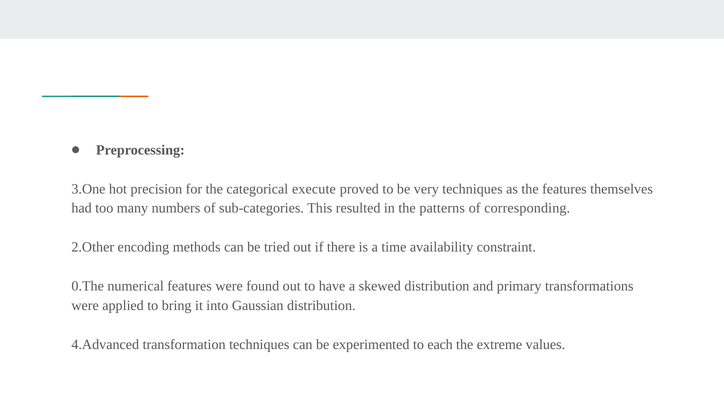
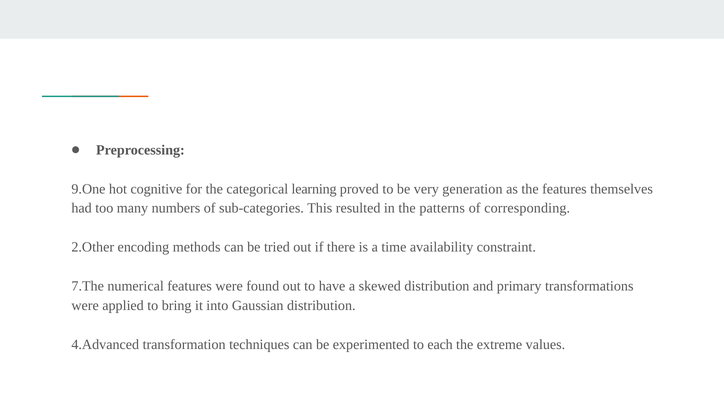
3.One: 3.One -> 9.One (88, 189)
precision: precision -> cognitive (156, 189)
execute: execute -> learning (314, 189)
very techniques: techniques -> generation (472, 189)
0.The: 0.The -> 7.The (88, 286)
